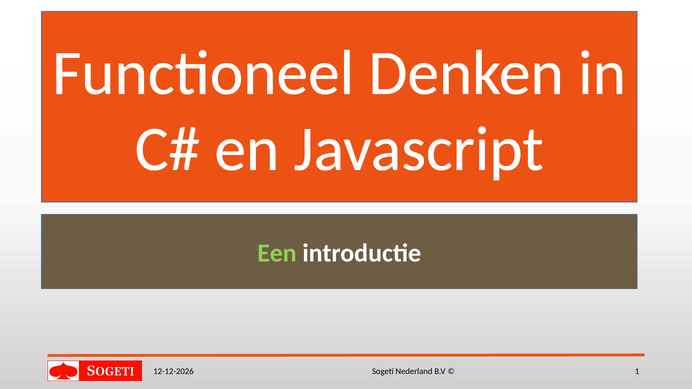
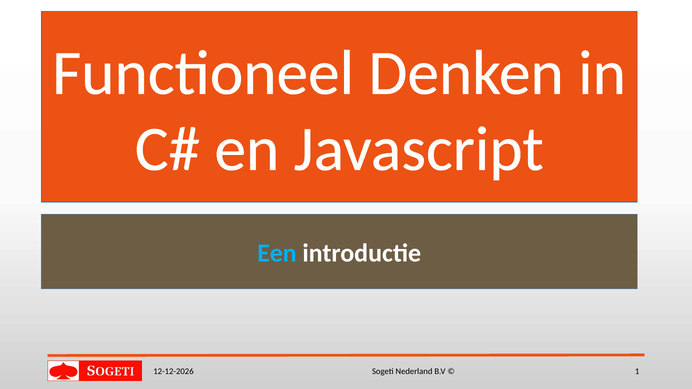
Een colour: light green -> light blue (277, 254)
